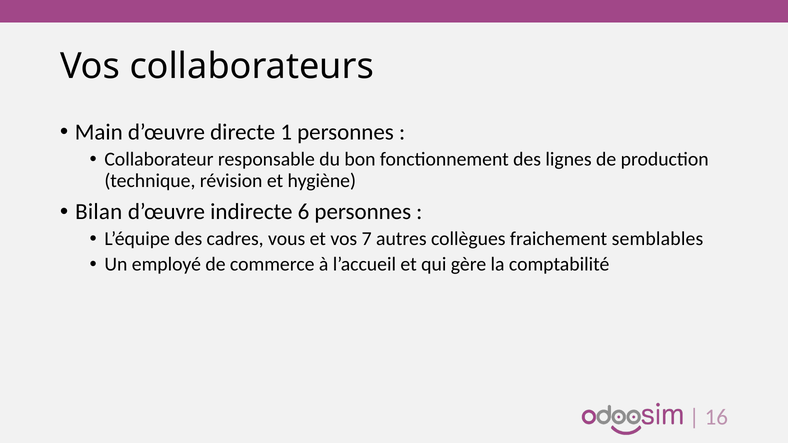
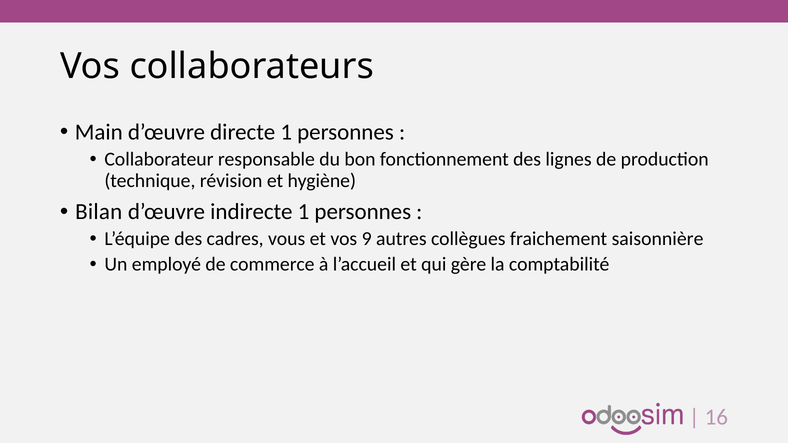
indirecte 6: 6 -> 1 (304, 212)
7: 7 -> 9 (367, 239)
semblables: semblables -> saisonnière (658, 239)
